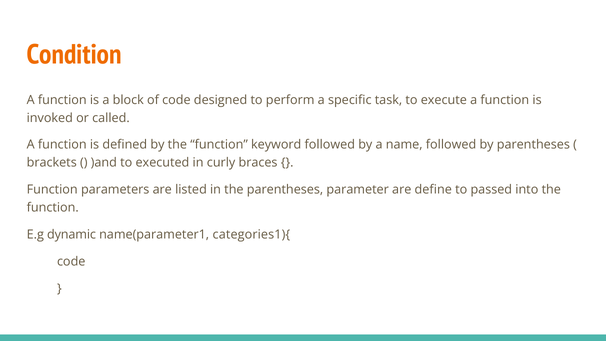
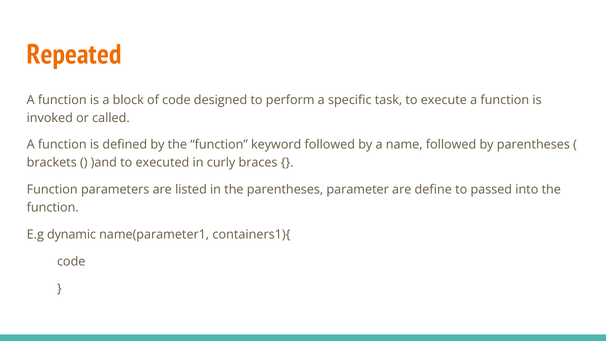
Condition: Condition -> Repeated (74, 55)
categories1){: categories1){ -> containers1){ (251, 234)
